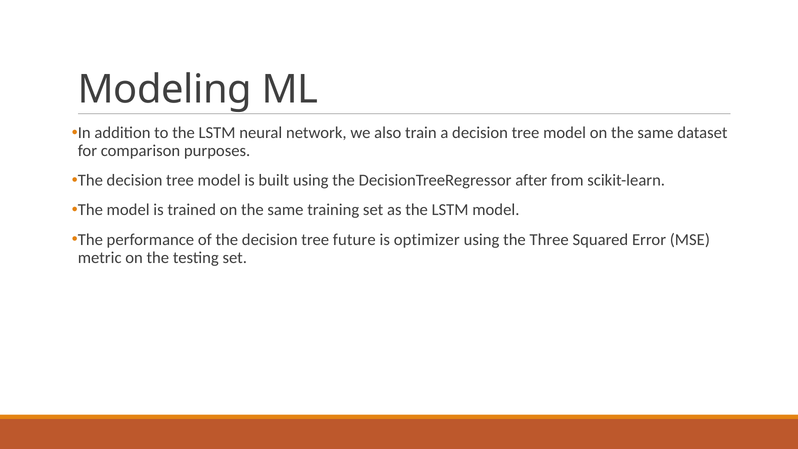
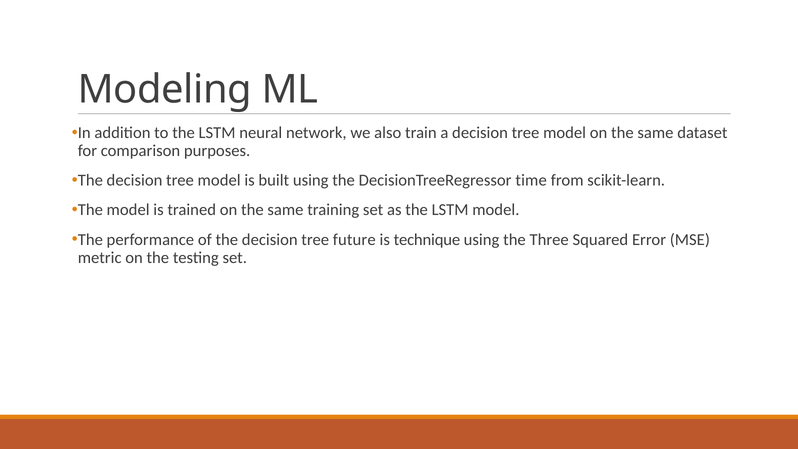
after: after -> time (531, 180)
optimizer: optimizer -> technique (427, 240)
